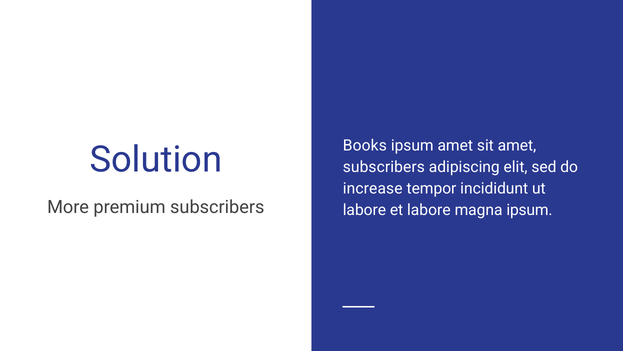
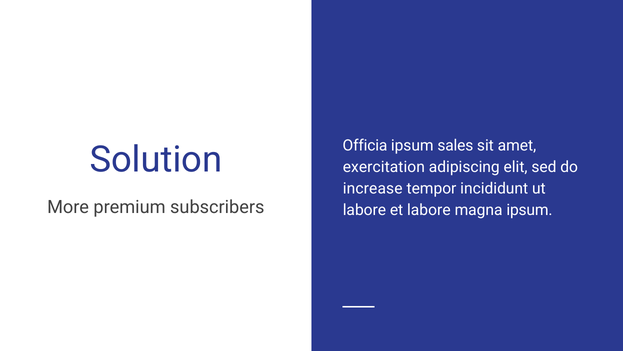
Books: Books -> Officia (365, 145)
ipsum amet: amet -> sales (455, 145)
subscribers: subscribers -> exercitation (384, 167)
